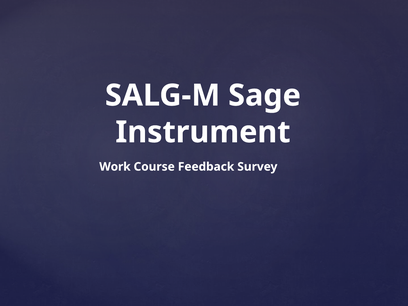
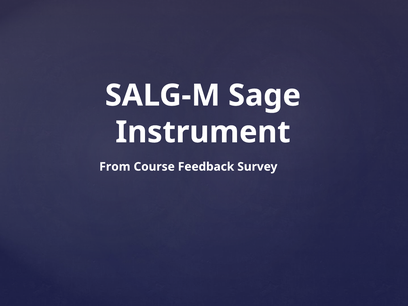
Work: Work -> From (115, 167)
